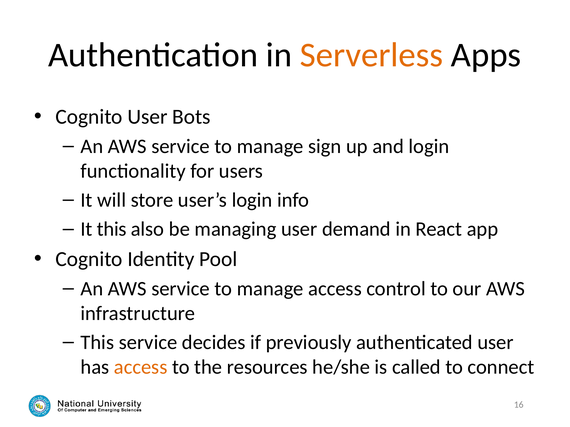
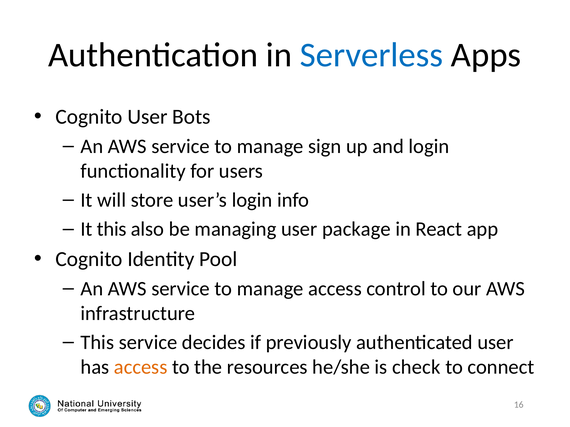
Serverless colour: orange -> blue (372, 55)
demand: demand -> package (356, 229)
called: called -> check (416, 368)
